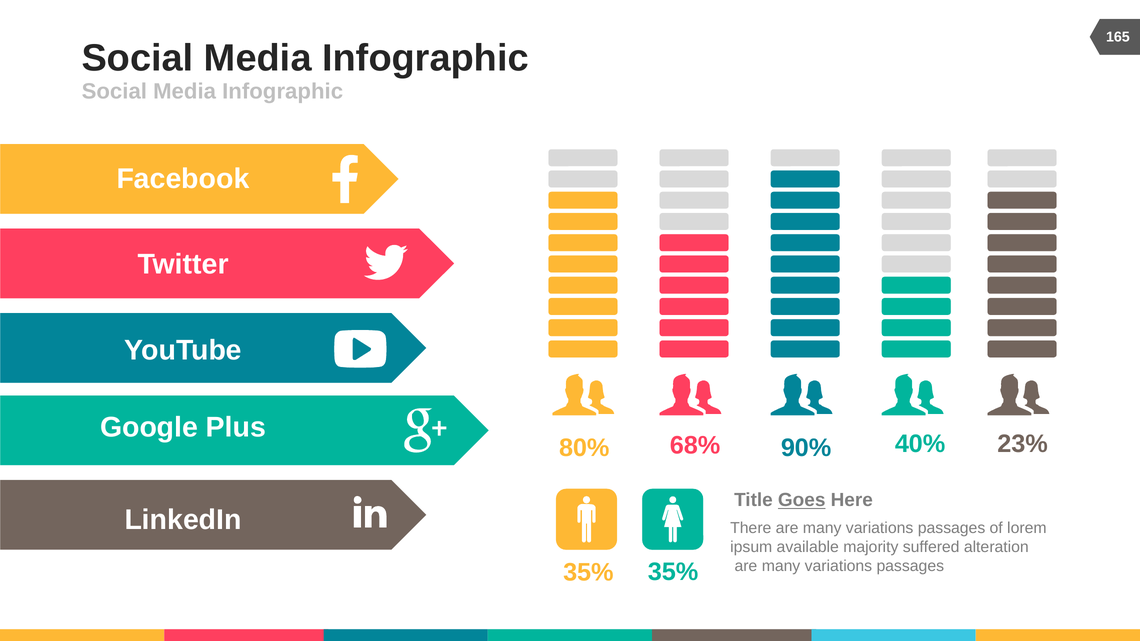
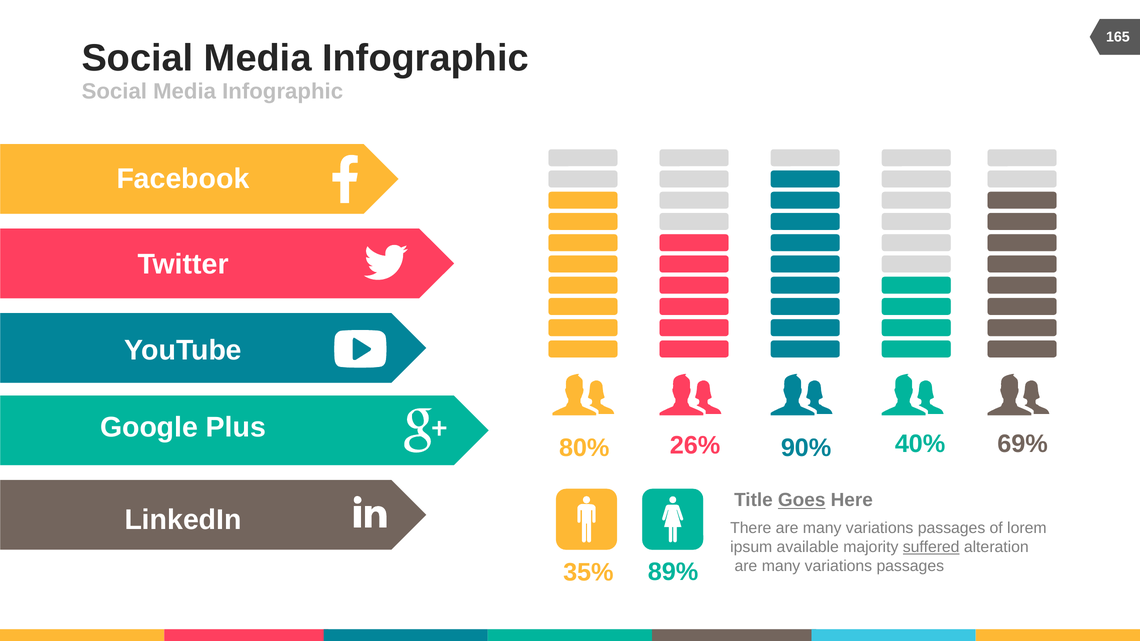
68%: 68% -> 26% (695, 446)
23%: 23% -> 69% (1023, 444)
suffered underline: none -> present (931, 547)
35% 35%: 35% -> 89% (673, 572)
